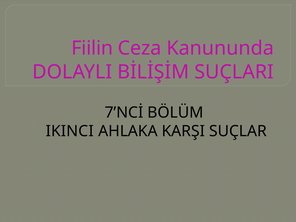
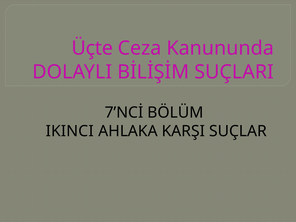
Fiilin: Fiilin -> Üçte (92, 48)
